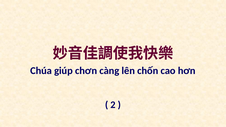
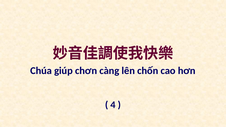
2: 2 -> 4 (113, 105)
